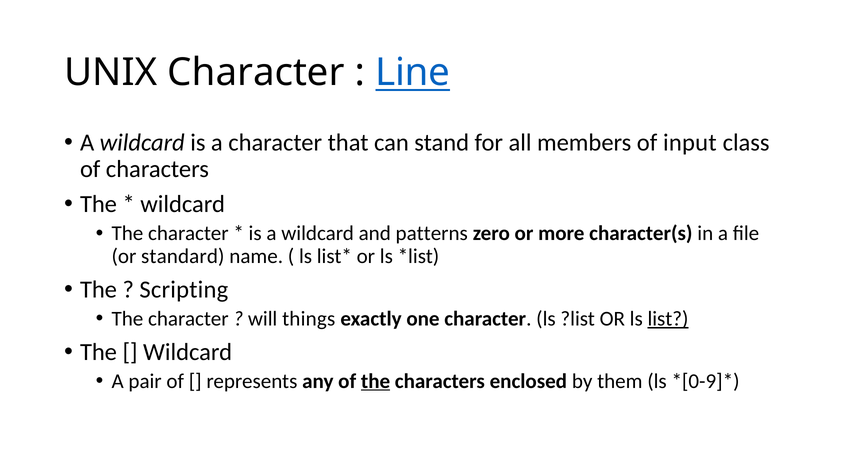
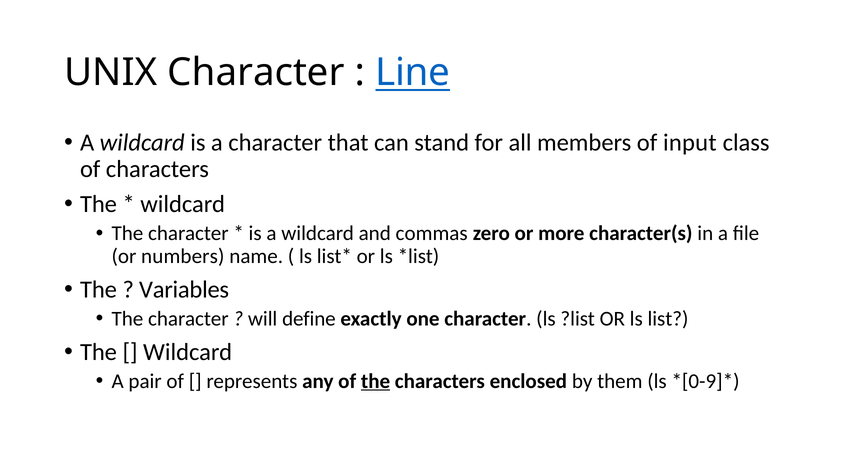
patterns: patterns -> commas (432, 233)
standard: standard -> numbers (183, 256)
Scripting: Scripting -> Variables (184, 289)
things: things -> define (309, 318)
list underline: present -> none (668, 318)
